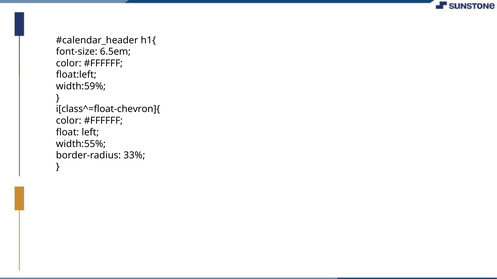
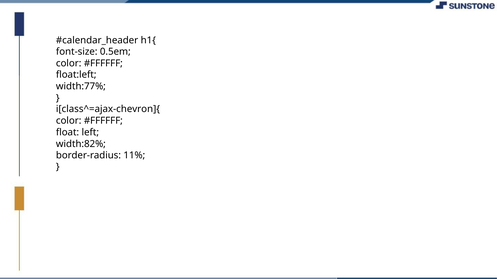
6.5em: 6.5em -> 0.5em (115, 52)
width:59%: width:59% -> width:77% (81, 87)
i[class^=float-chevron]{: i[class^=float-chevron]{ -> i[class^=ajax-chevron]{ (108, 109)
width:55%: width:55% -> width:82% (81, 144)
33%: 33% -> 11% (134, 156)
